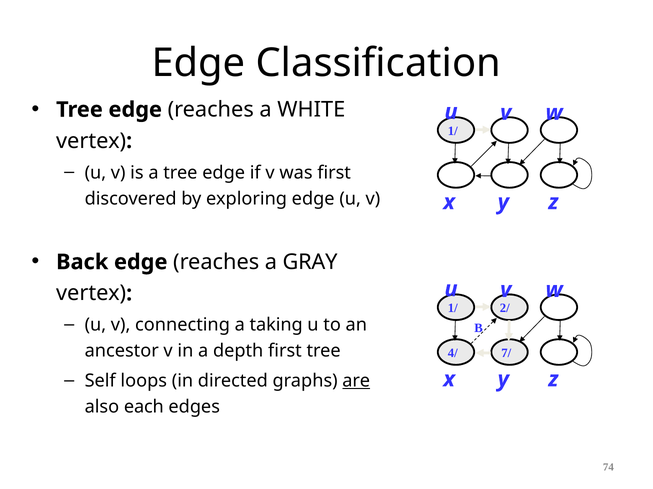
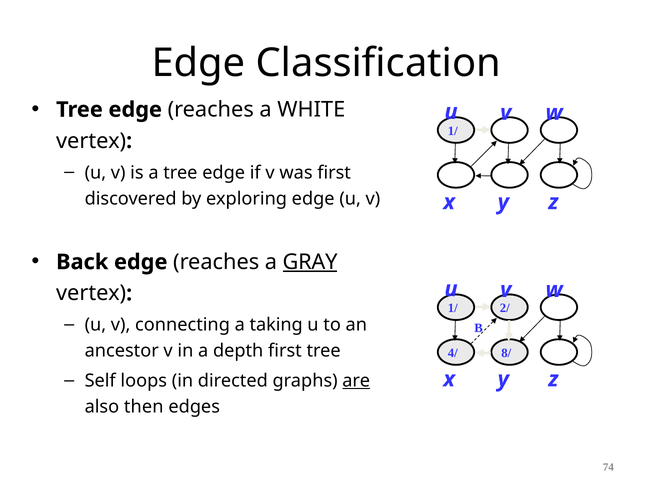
GRAY underline: none -> present (310, 262)
7/: 7/ -> 8/ (506, 353)
each: each -> then (144, 407)
